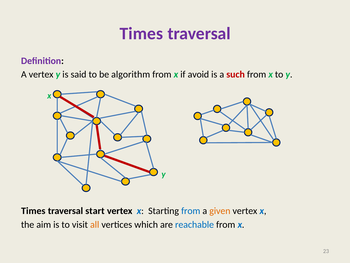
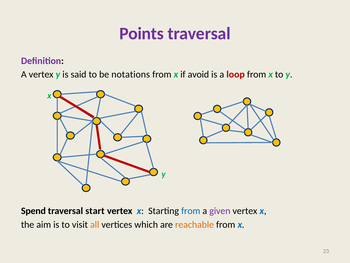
Times: Times -> Points (142, 34)
algorithm: algorithm -> notations (131, 74)
such: such -> loop (236, 74)
Times: Times -> Spend (33, 211)
given colour: orange -> purple (220, 211)
reachable colour: blue -> orange (195, 224)
